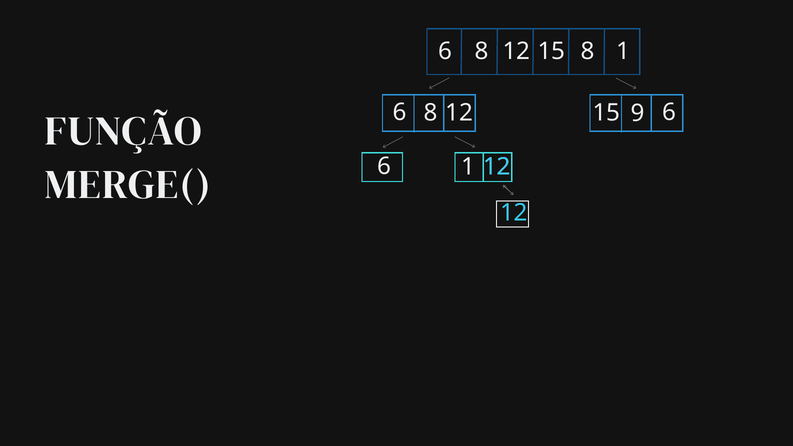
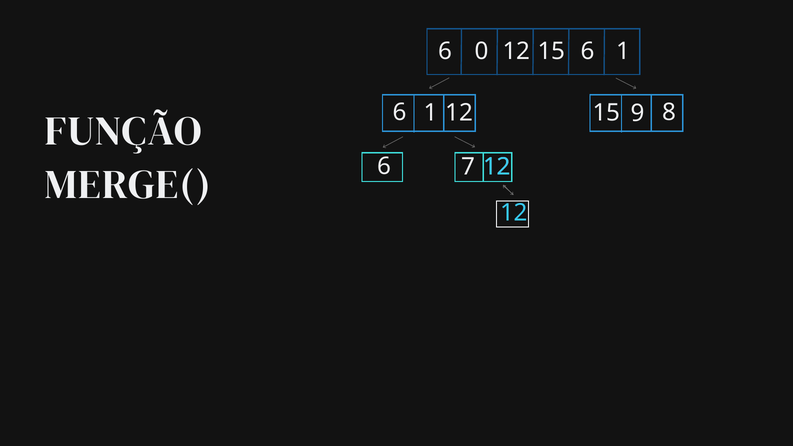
8: 8 -> 0 (482, 51)
8: 8 -> 6 (588, 51)
8: 8 -> 1 (431, 113)
9 6: 6 -> 8 (669, 112)
6 1: 1 -> 7 (468, 167)
